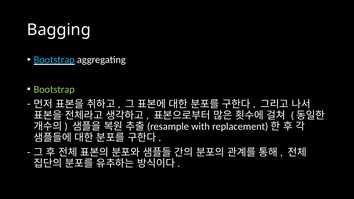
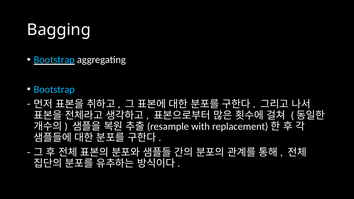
Bootstrap colour: light green -> light blue (54, 89)
